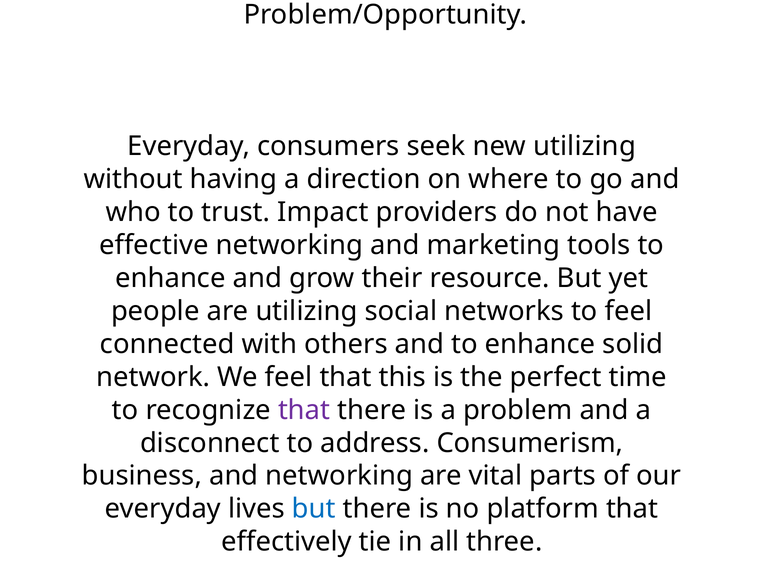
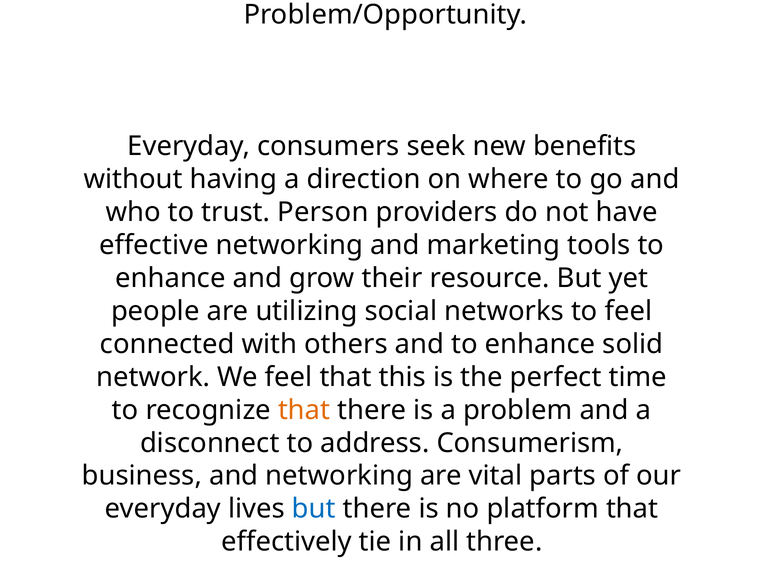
new utilizing: utilizing -> benefits (585, 146)
Impact: Impact -> Person (323, 212)
that colour: purple -> orange (304, 410)
